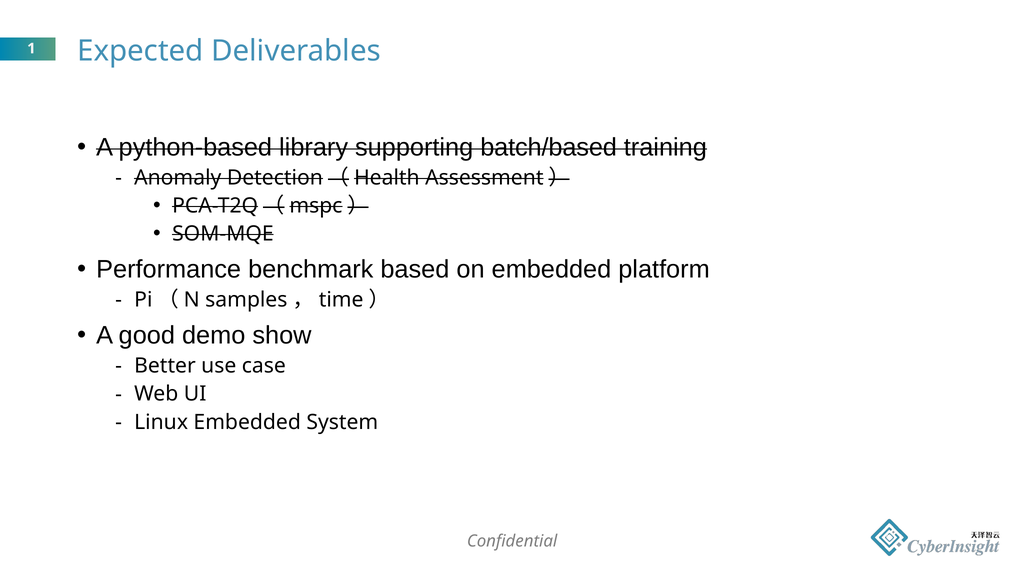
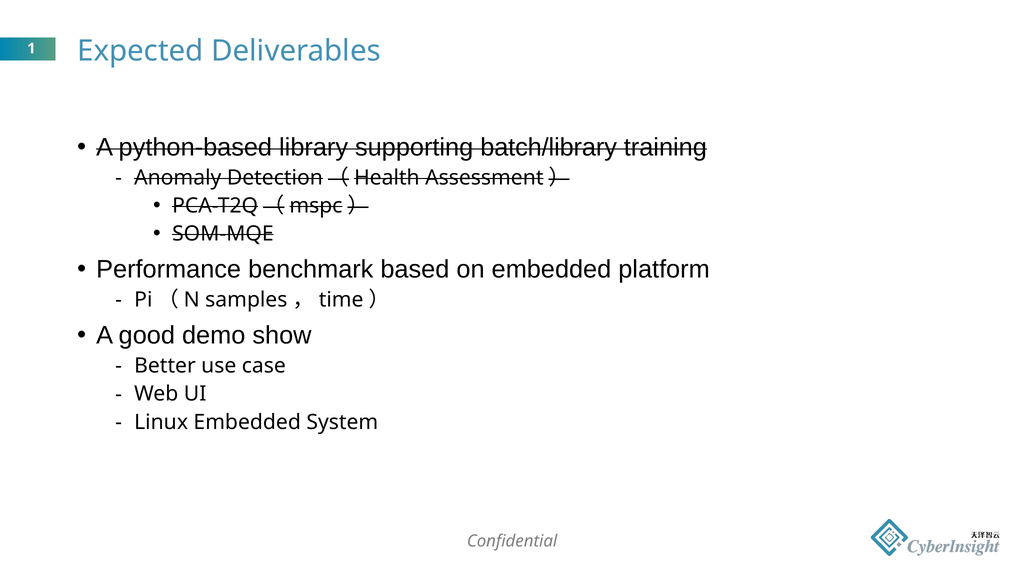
batch/based: batch/based -> batch/library (549, 147)
